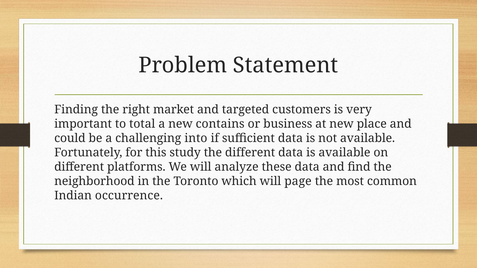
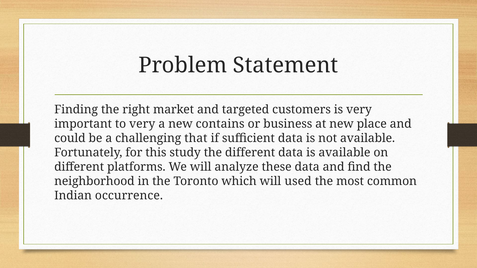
to total: total -> very (142, 124)
into: into -> that (196, 138)
page: page -> used (298, 181)
